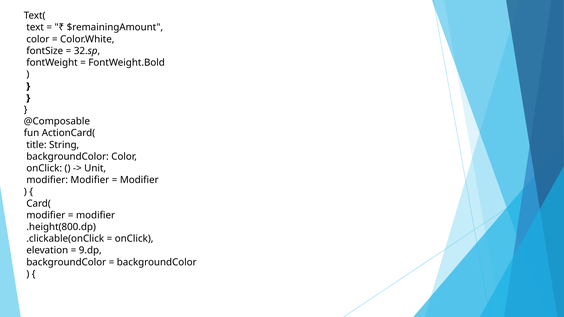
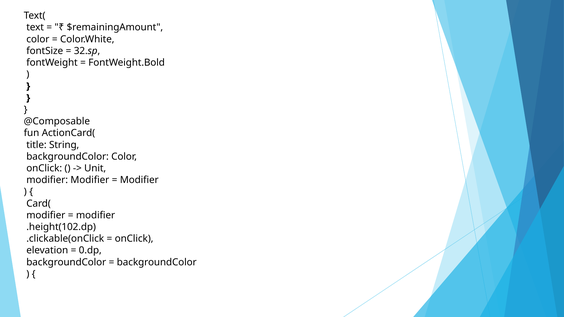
.height(800.dp: .height(800.dp -> .height(102.dp (61, 227)
9.dp: 9.dp -> 0.dp (90, 251)
